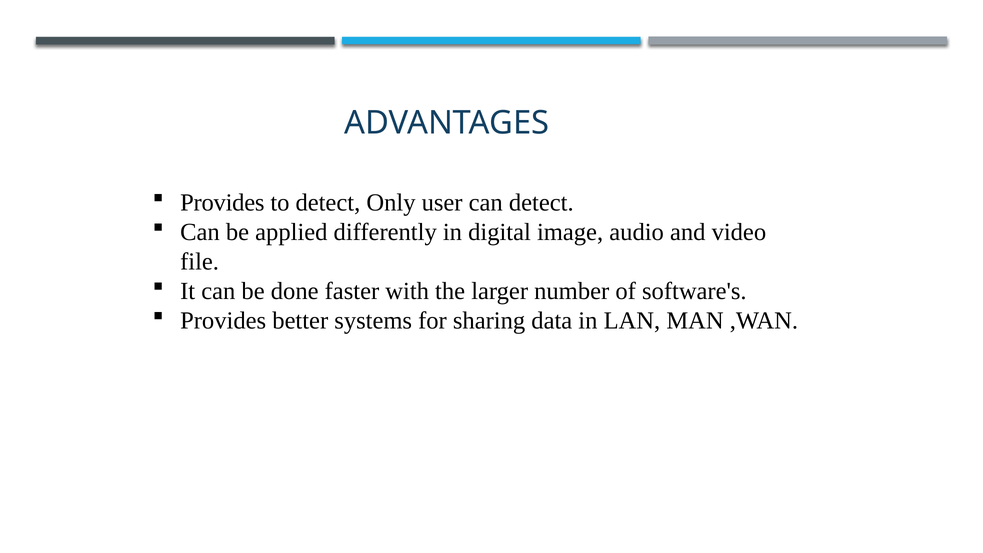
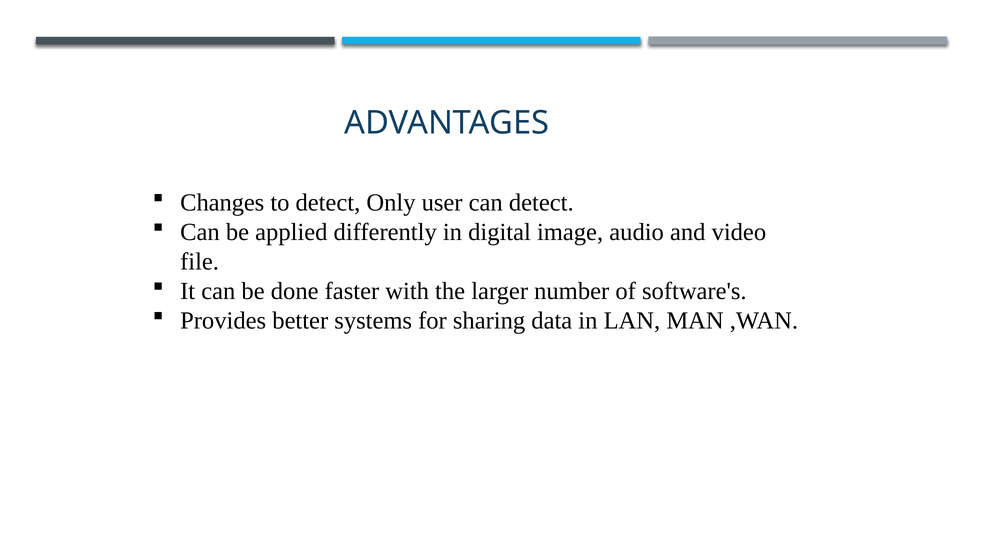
Provides: Provides -> Changes (222, 203)
